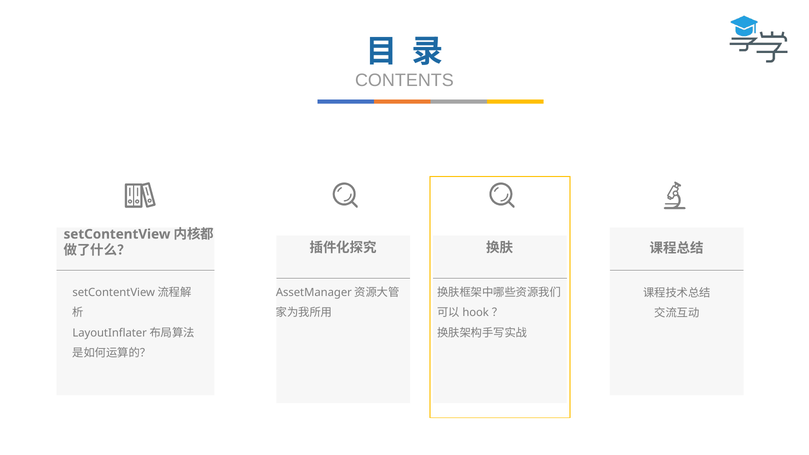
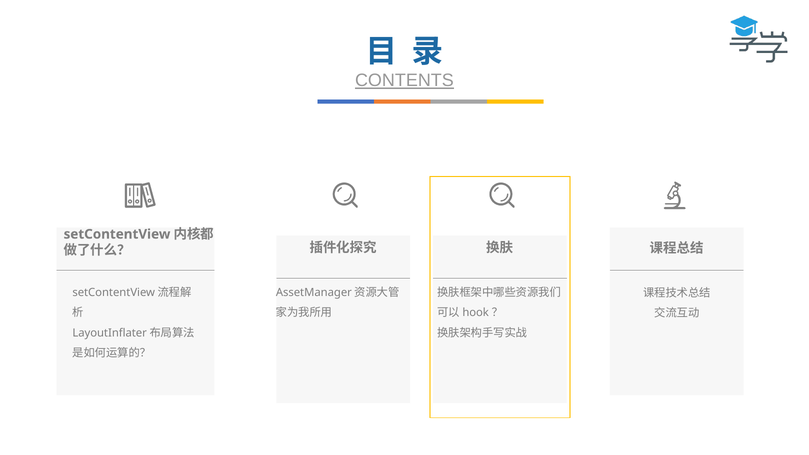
CONTENTS underline: none -> present (404, 81)
